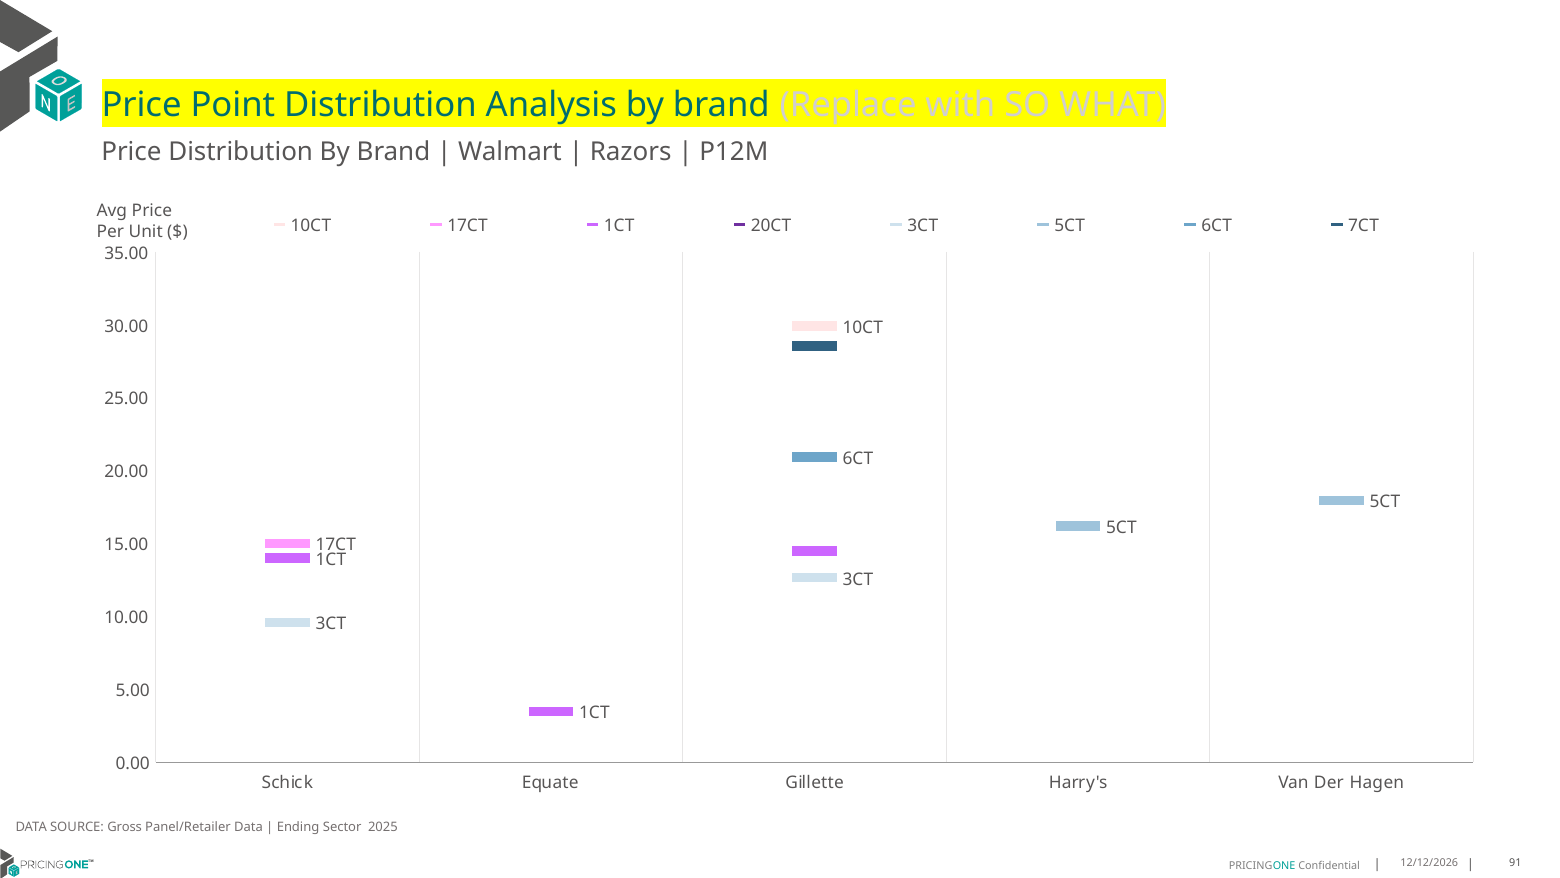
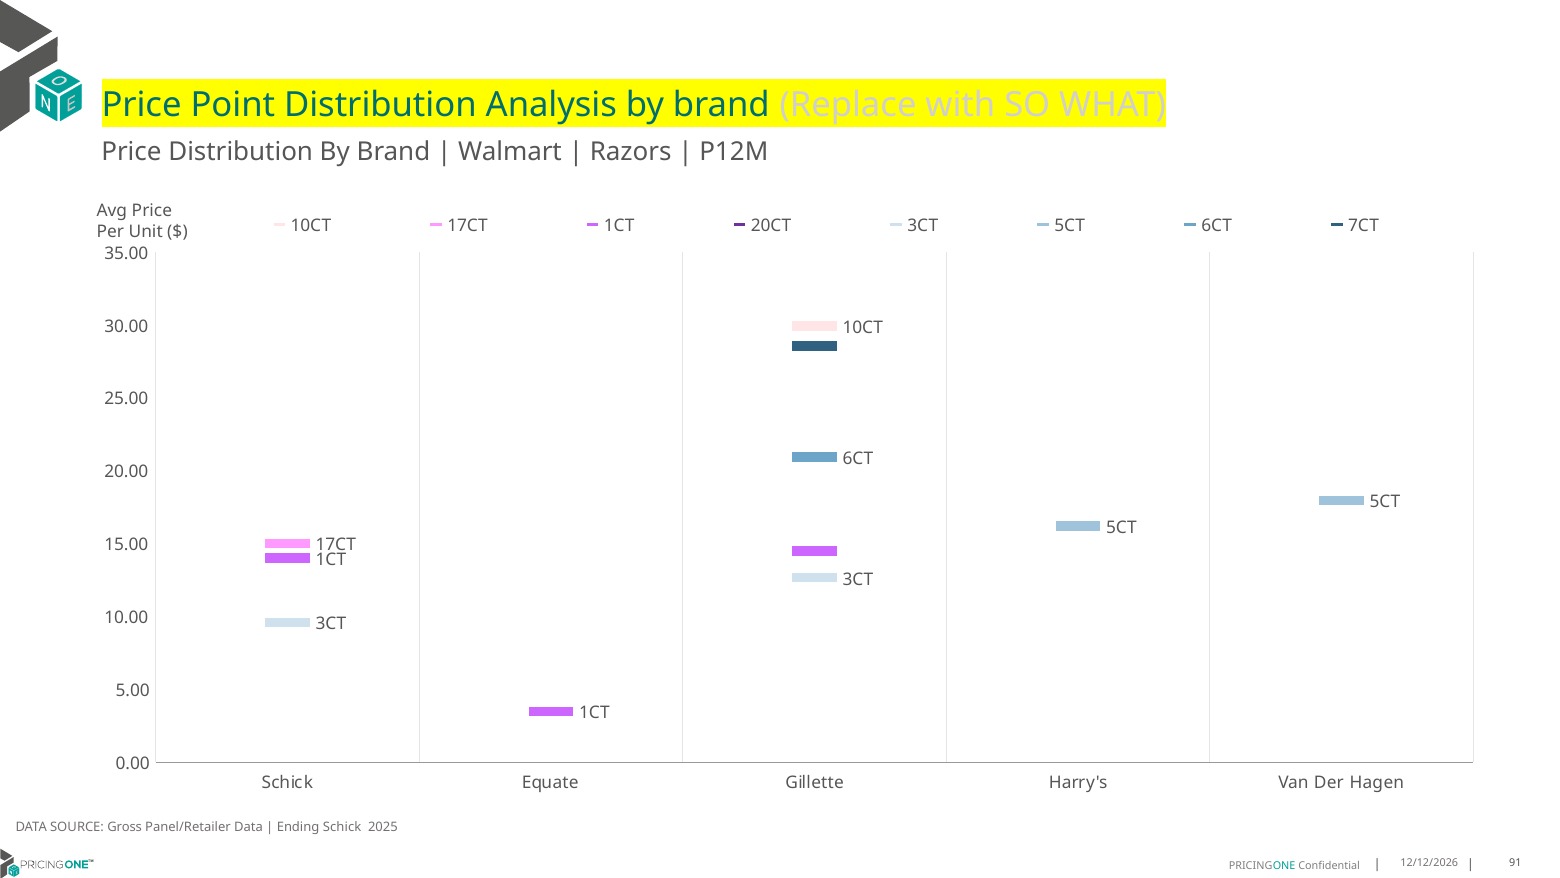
Ending Sector: Sector -> Schick (342, 826)
